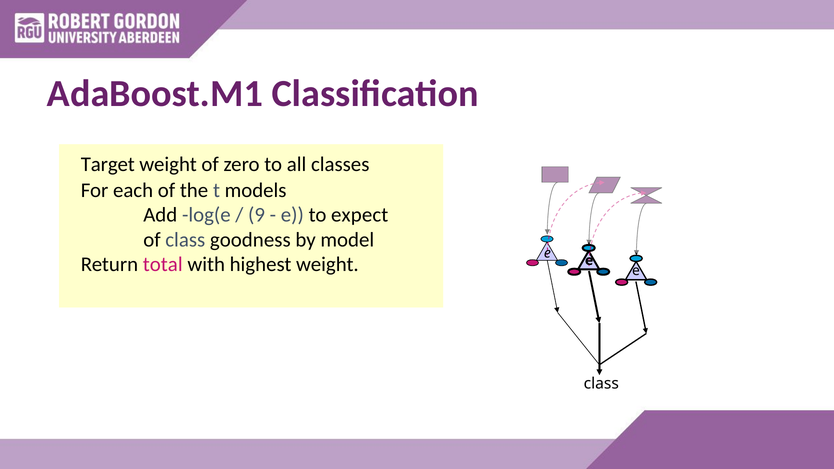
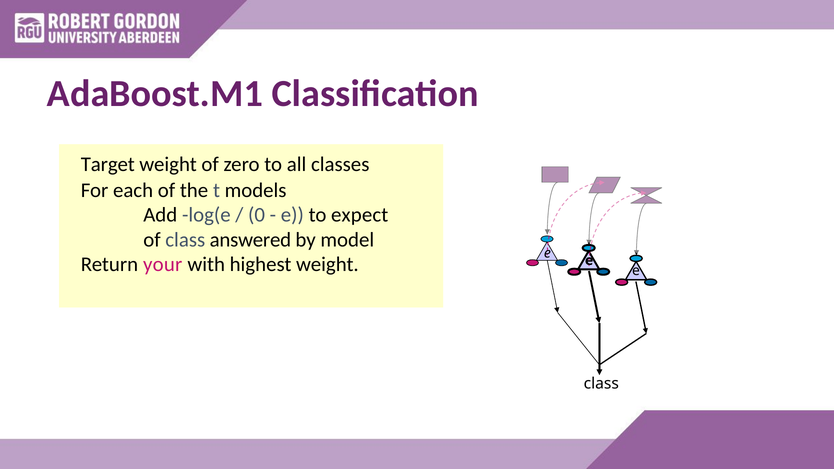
9: 9 -> 0 (257, 215)
goodness: goodness -> answered (250, 240)
total: total -> your (163, 264)
